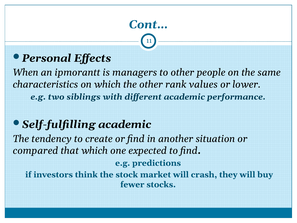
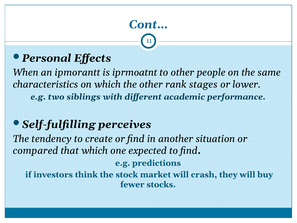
managers: managers -> iprmoatnt (135, 72)
values: values -> stages (203, 84)
Self-fulfilling academic: academic -> perceives (125, 124)
